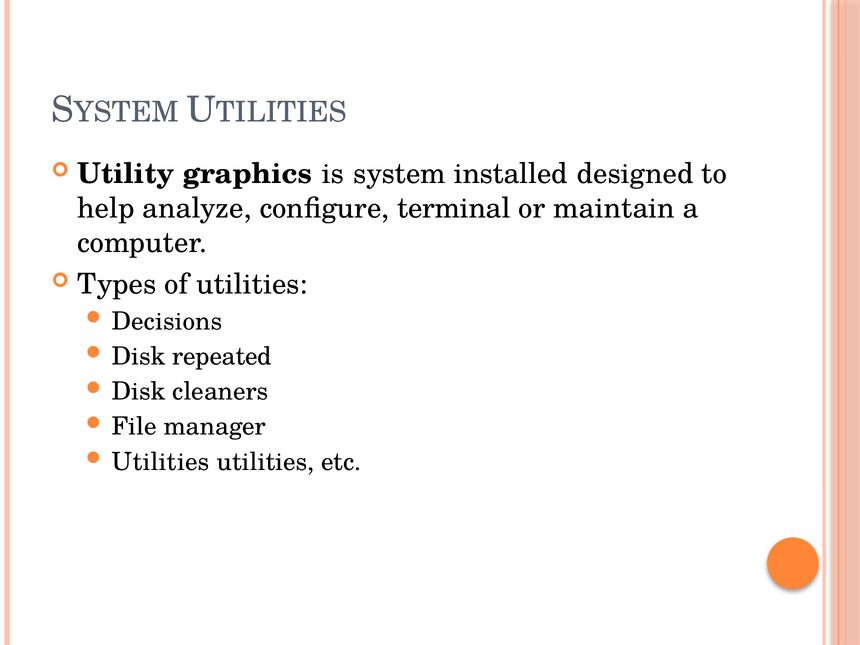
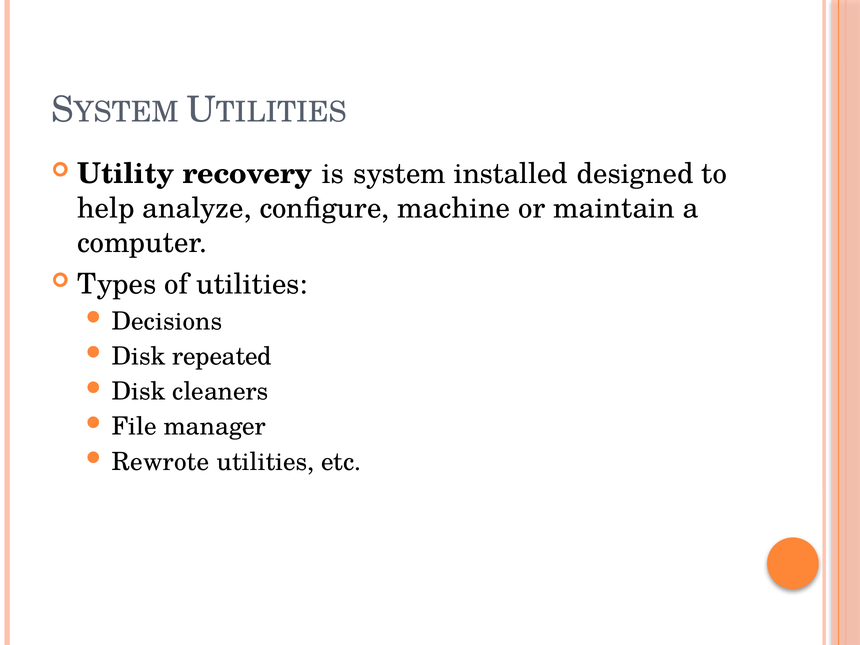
graphics: graphics -> recovery (248, 174)
terminal: terminal -> machine (454, 208)
Utilities: Utilities -> Rewrote (161, 462)
